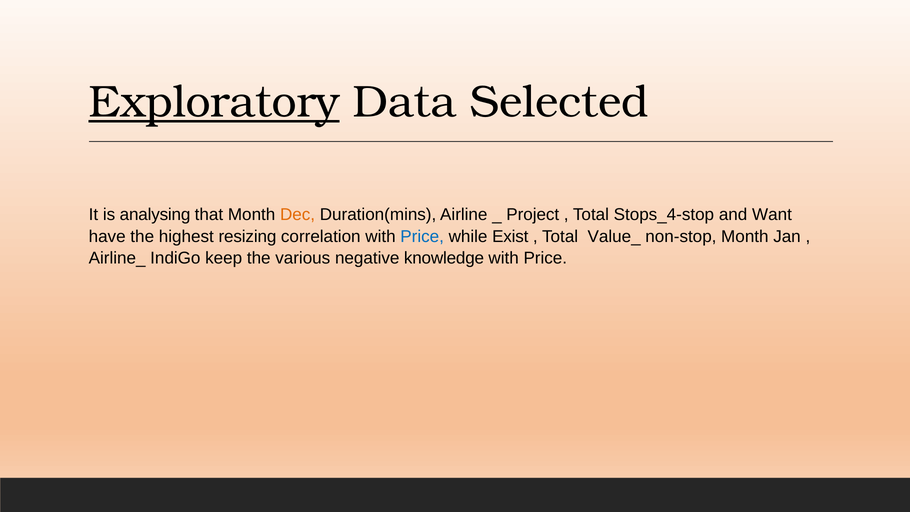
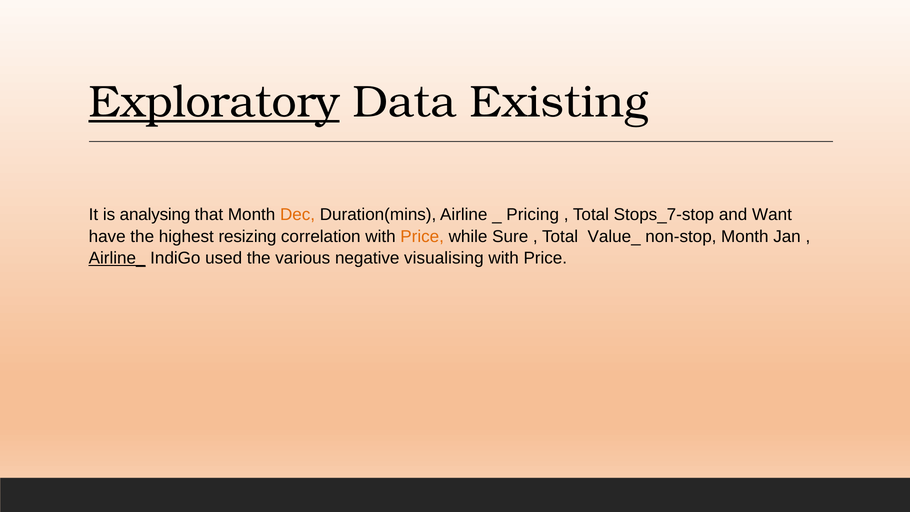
Selected: Selected -> Existing (559, 102)
Project: Project -> Pricing (533, 214)
Stops_4-stop: Stops_4-stop -> Stops_7-stop (664, 214)
Price colour: blue -> orange (422, 236)
Exist: Exist -> Sure (510, 236)
Airline_ underline: none -> present (117, 258)
keep: keep -> used (224, 258)
knowledge: knowledge -> visualising (444, 258)
